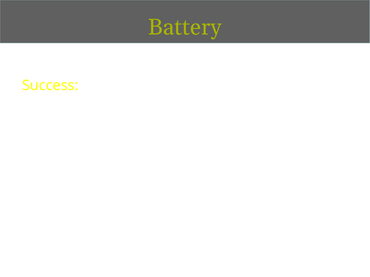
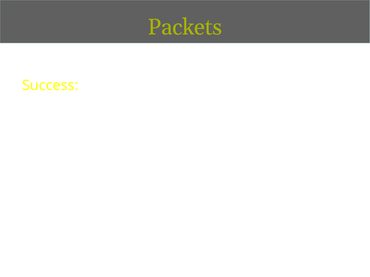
Battery: Battery -> Packets (185, 27)
